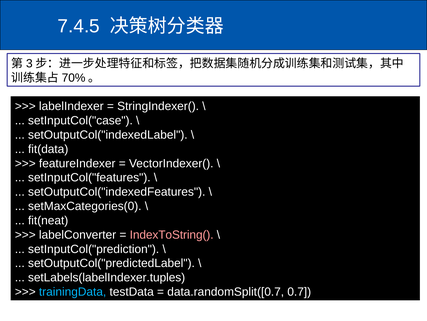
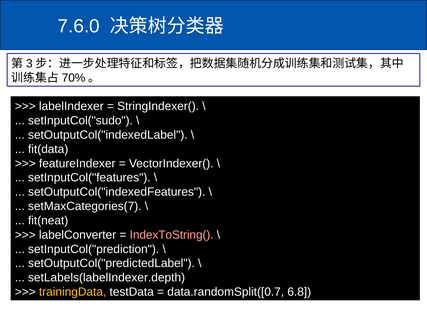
7.4.5: 7.4.5 -> 7.6.0 (79, 26)
setInputCol("case: setInputCol("case -> setInputCol("sudo (80, 120)
setMaxCategories(0: setMaxCategories(0 -> setMaxCategories(7 (85, 206)
setLabels(labelIndexer.tuples: setLabels(labelIndexer.tuples -> setLabels(labelIndexer.depth (107, 277)
trainingData colour: light blue -> yellow (73, 291)
0.7: 0.7 -> 6.8 (299, 291)
